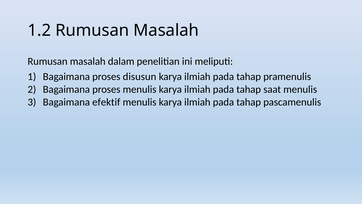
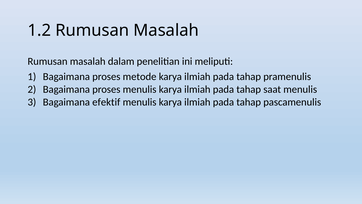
disusun: disusun -> metode (140, 76)
